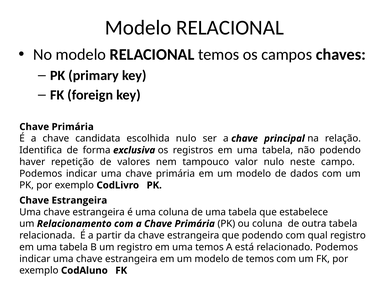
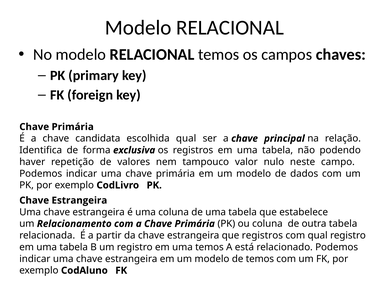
escolhida nulo: nulo -> qual (186, 138)
que podendo: podendo -> registros (262, 235)
